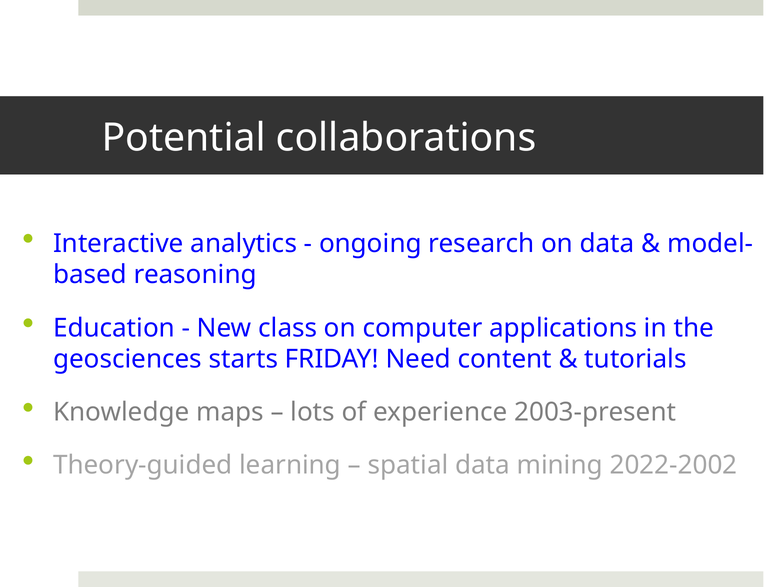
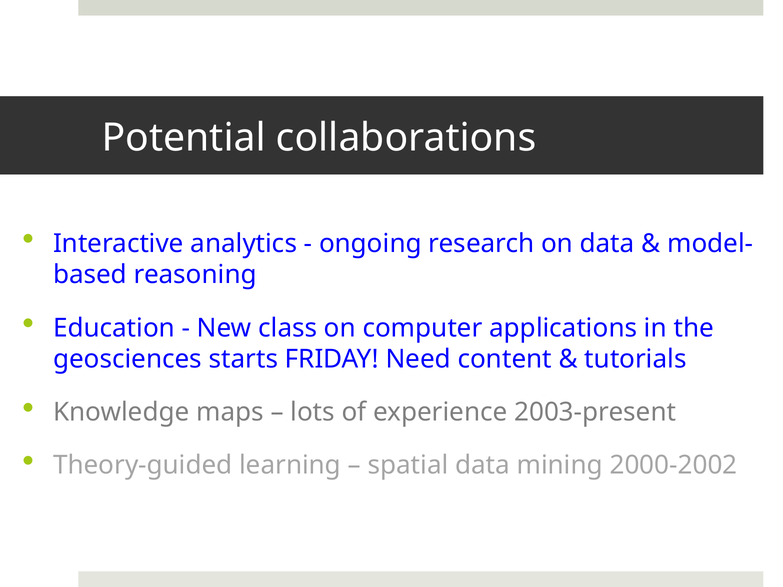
2022-2002: 2022-2002 -> 2000-2002 (674, 466)
